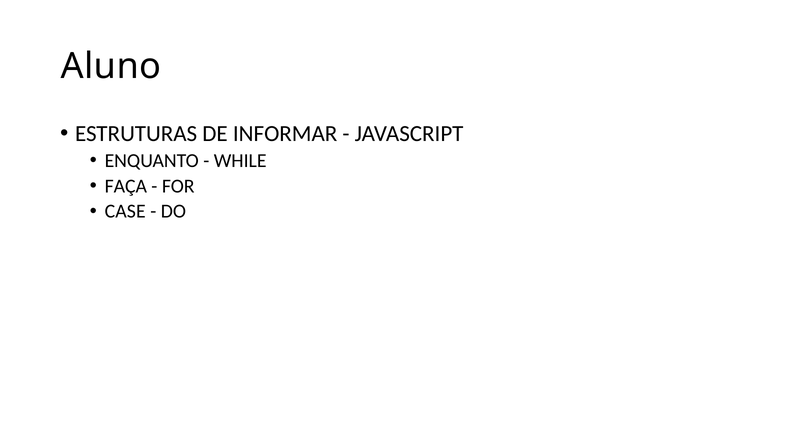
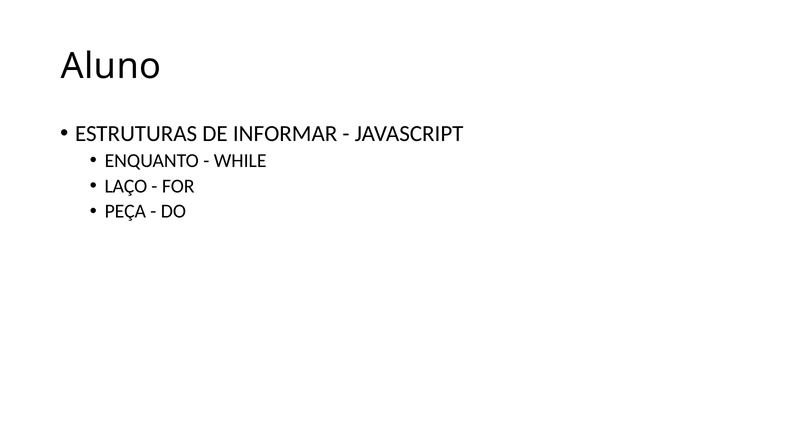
FAÇA: FAÇA -> LAÇO (126, 186)
CASE: CASE -> PEÇA (125, 212)
